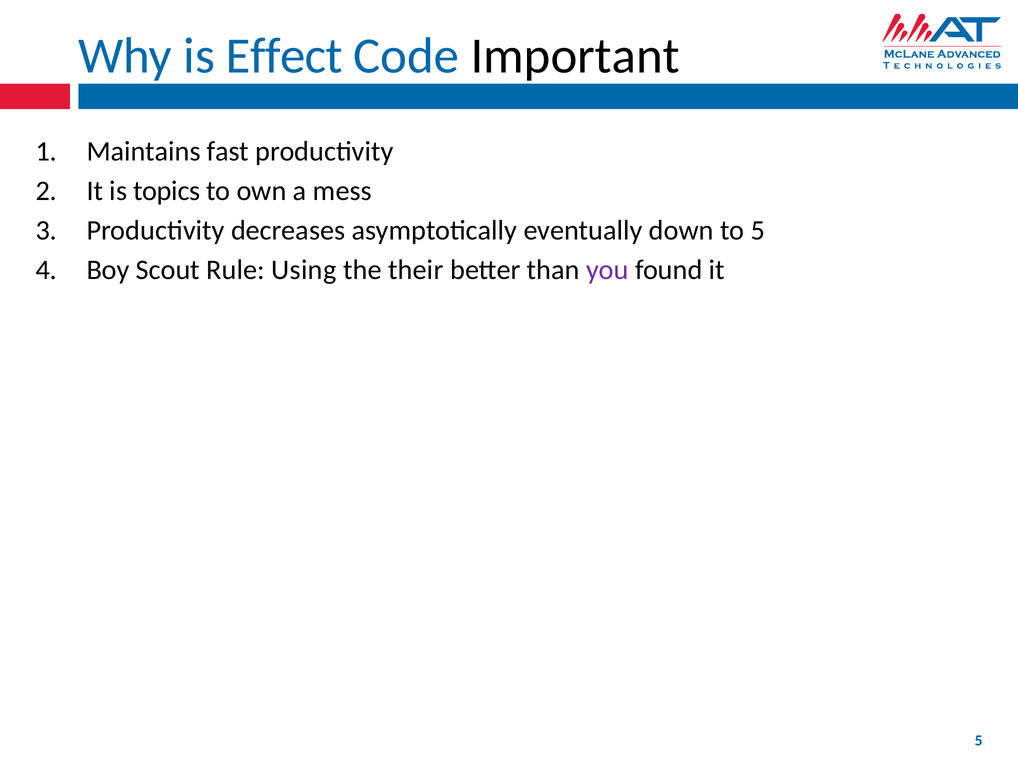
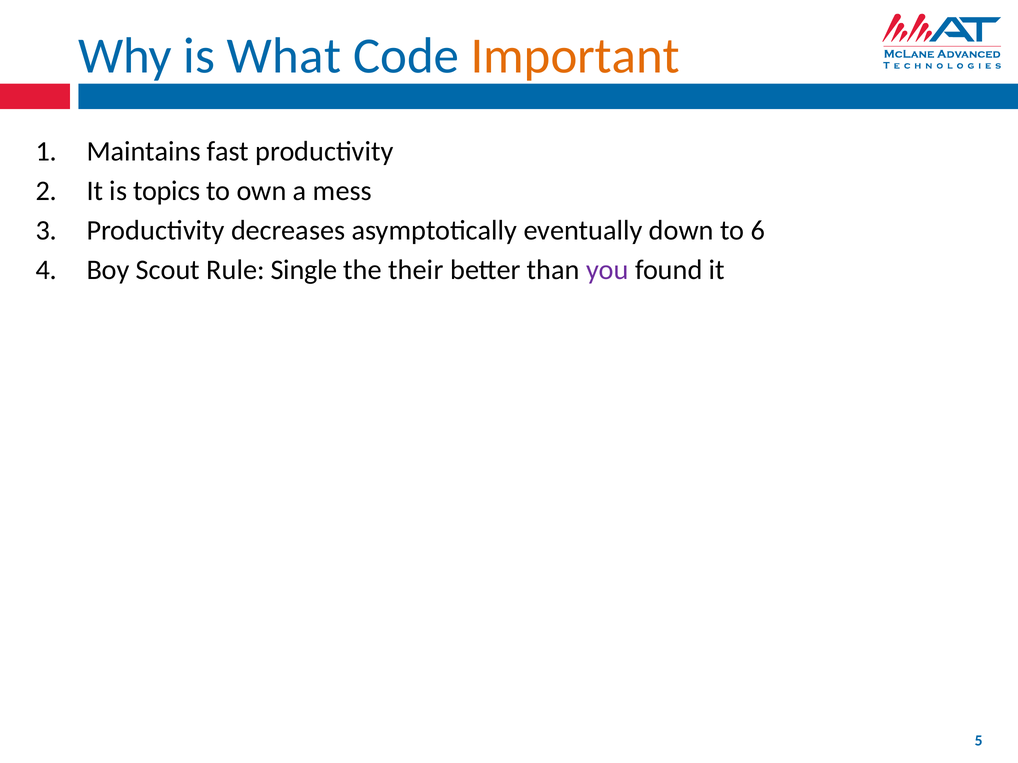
Effect: Effect -> What (284, 56)
Important colour: black -> orange (575, 56)
to 5: 5 -> 6 (758, 230)
Using: Using -> Single (304, 270)
